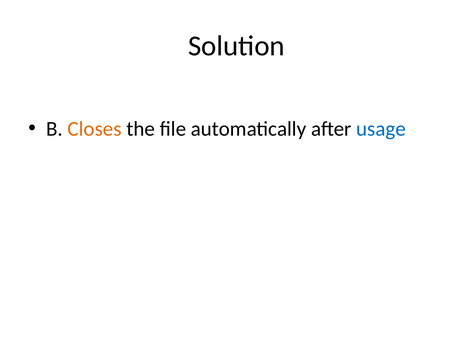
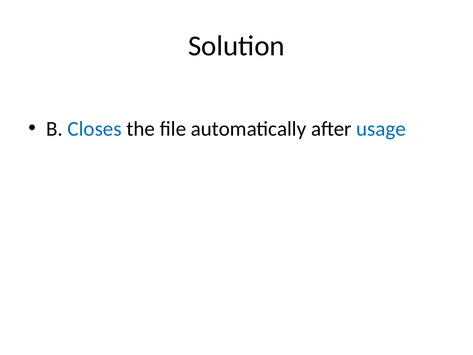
Closes colour: orange -> blue (95, 129)
